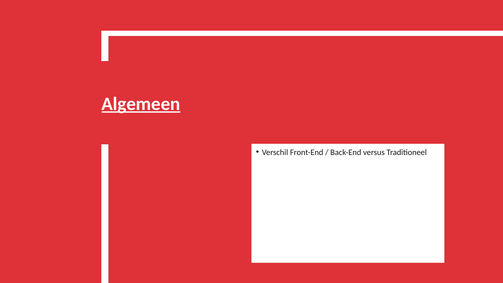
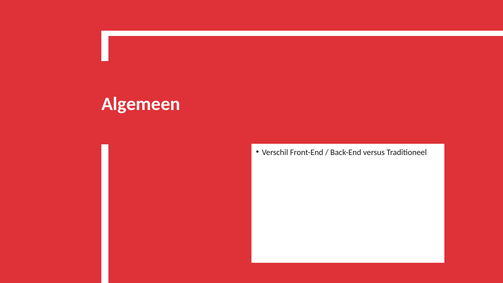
Algemeen underline: present -> none (141, 104)
